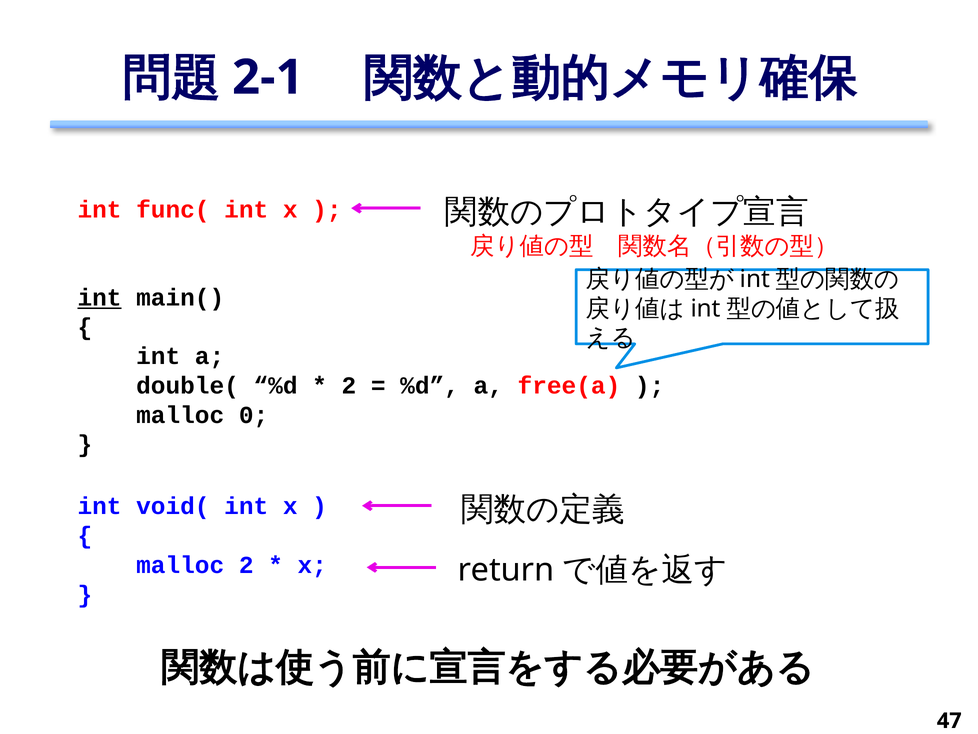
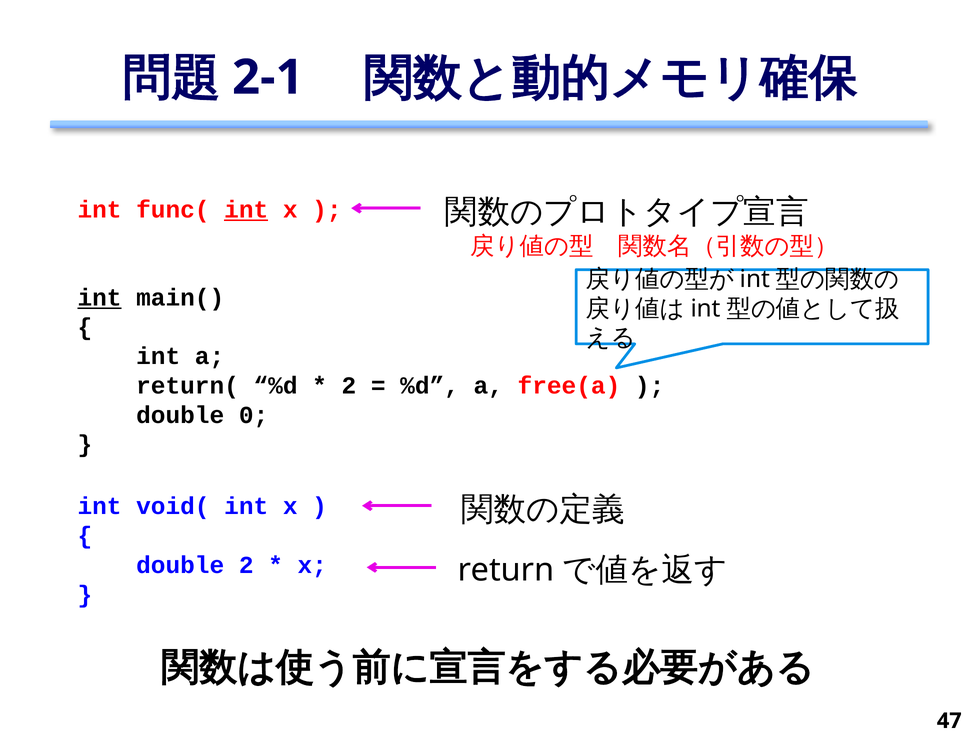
int underline: none -> present (246, 209)
double(: double( -> return( (188, 385)
malloc: malloc -> double (180, 415)
malloc: malloc -> double (180, 565)
